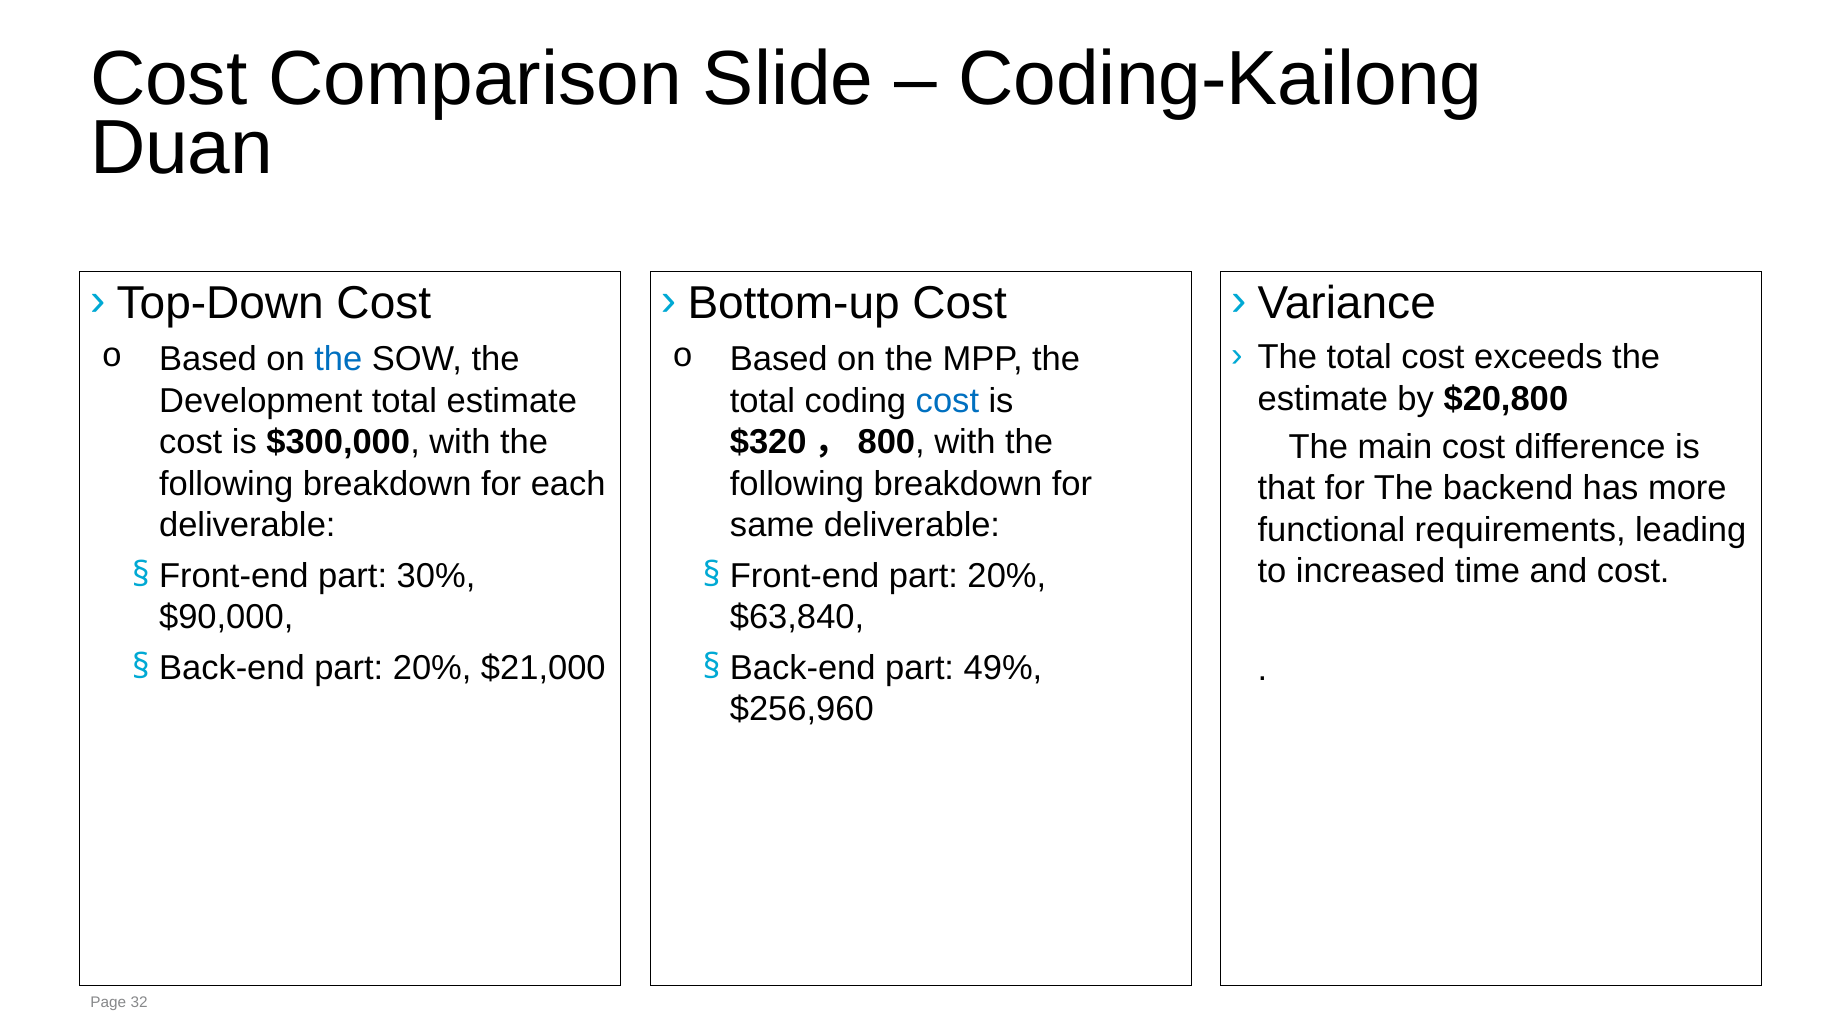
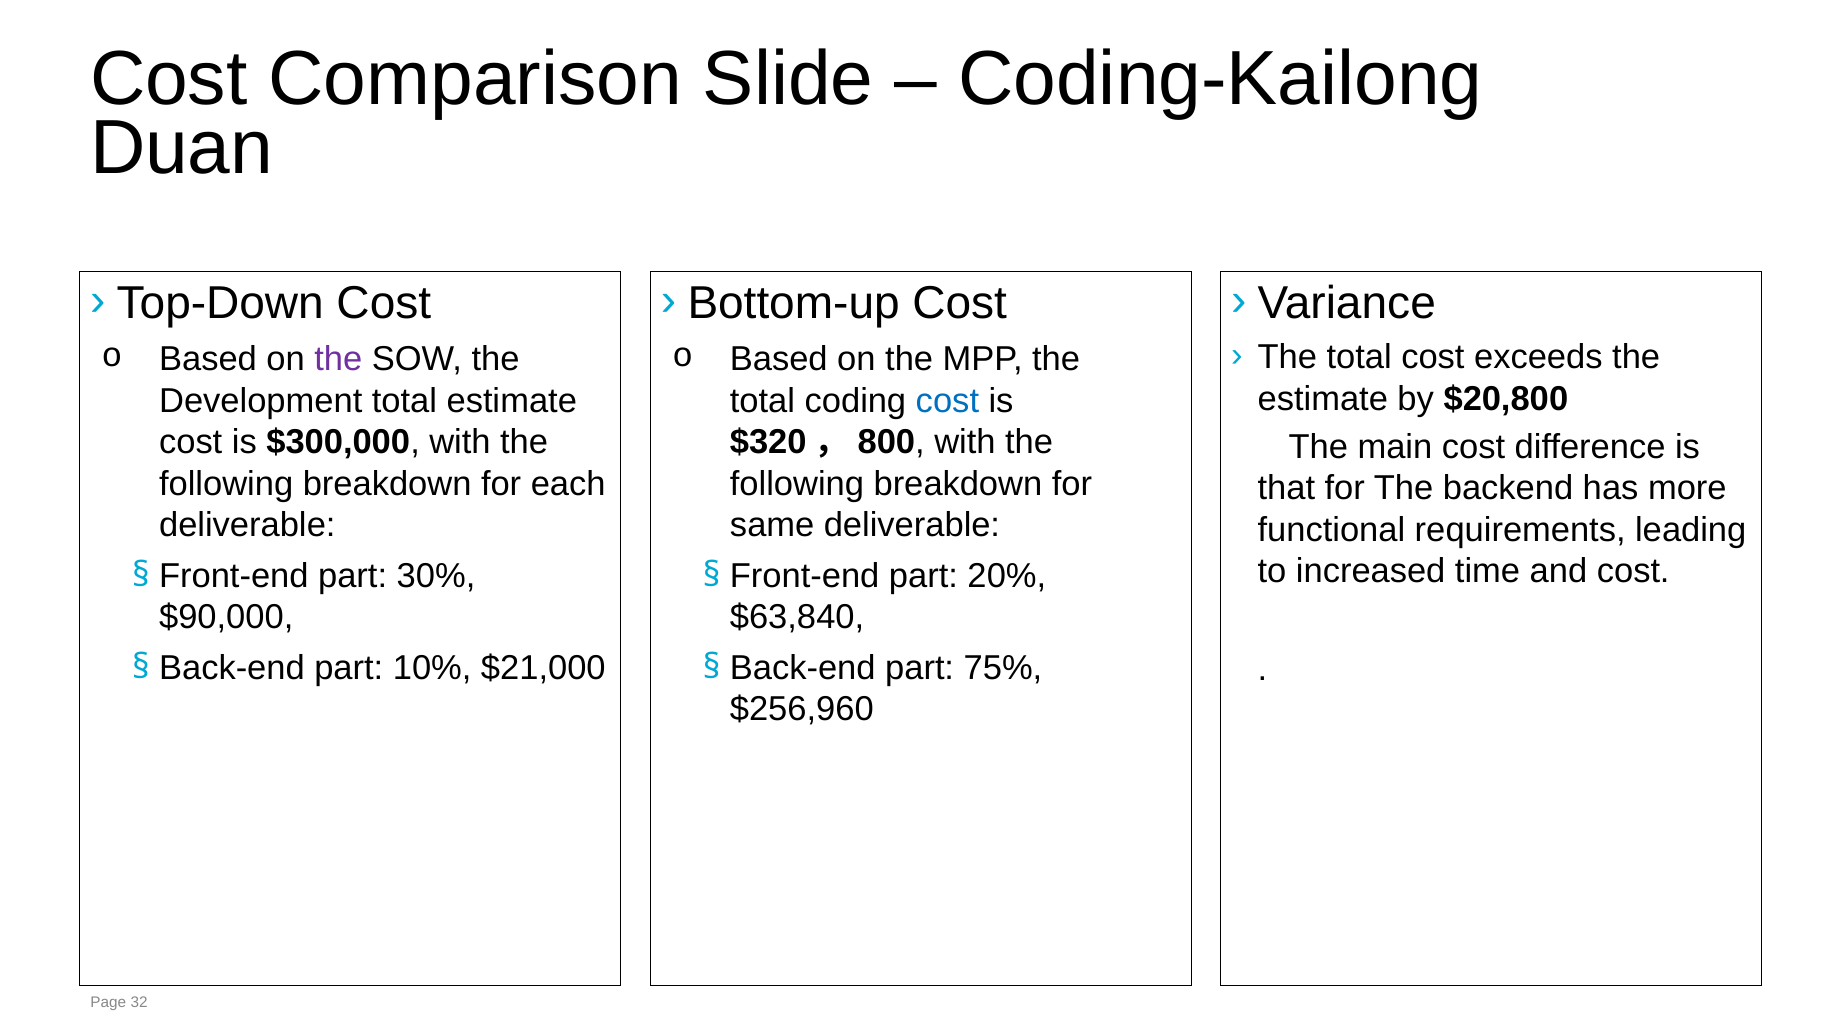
the colour: blue -> purple (338, 359)
Back-end part 20%: 20% -> 10% (432, 668)
49%: 49% -> 75% (1003, 668)
